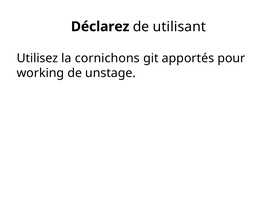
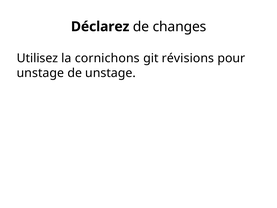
utilisant: utilisant -> changes (179, 27)
apportés: apportés -> révisions (188, 58)
working: working -> unstage (40, 73)
